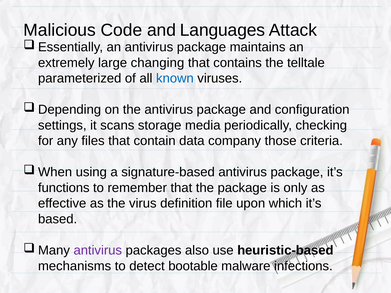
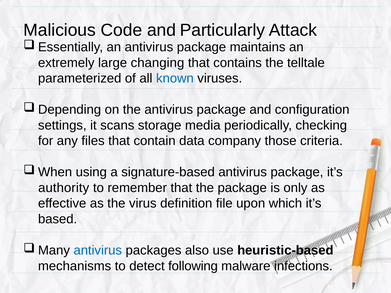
Languages: Languages -> Particularly (222, 30)
functions: functions -> authority (64, 188)
antivirus colour: purple -> blue (98, 251)
bootable: bootable -> following (193, 266)
